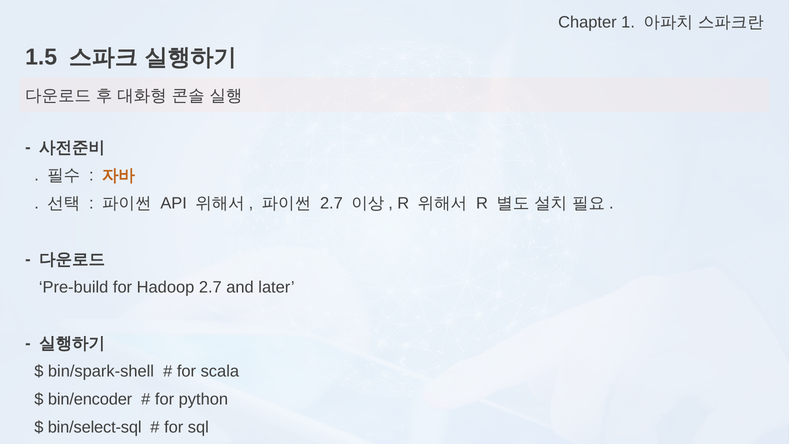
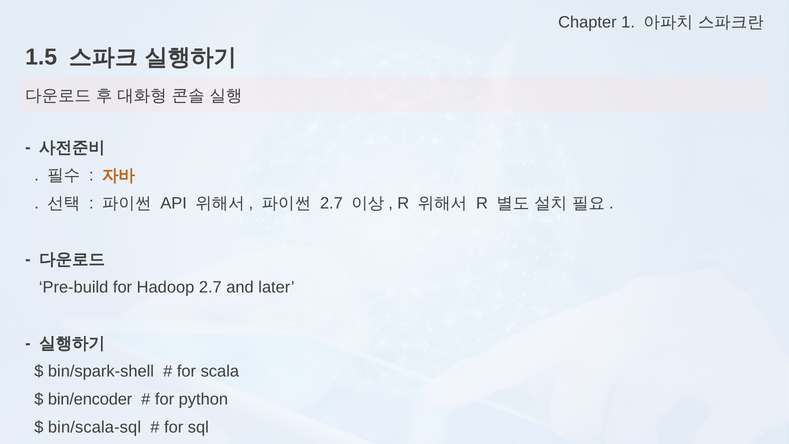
bin/select-sql: bin/select-sql -> bin/scala-sql (95, 427)
